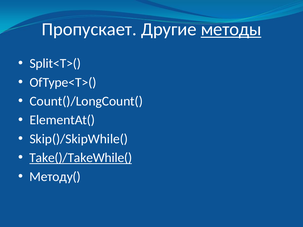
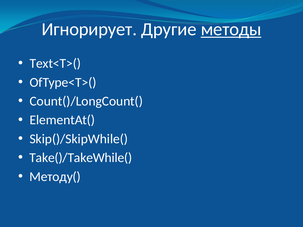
Пропускает: Пропускает -> Игнорирует (89, 29)
Split<T>(: Split<T>( -> Text<T>( (55, 64)
Take()/TakeWhile( underline: present -> none (81, 158)
